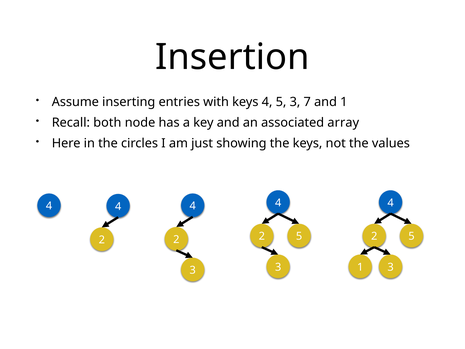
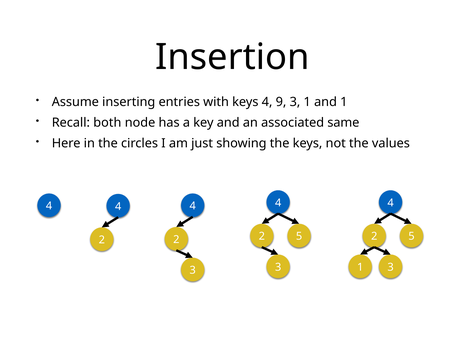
4 5: 5 -> 9 (281, 102)
3 7: 7 -> 1 (307, 102)
array: array -> same (343, 123)
